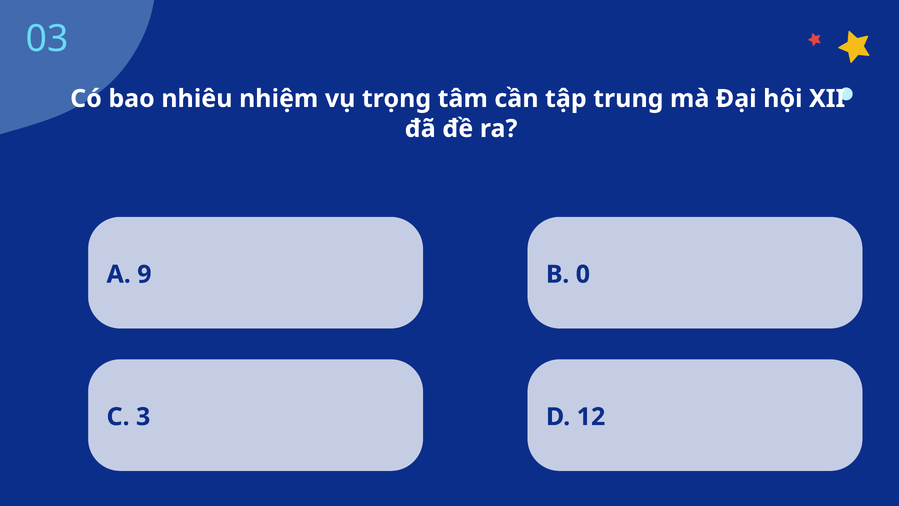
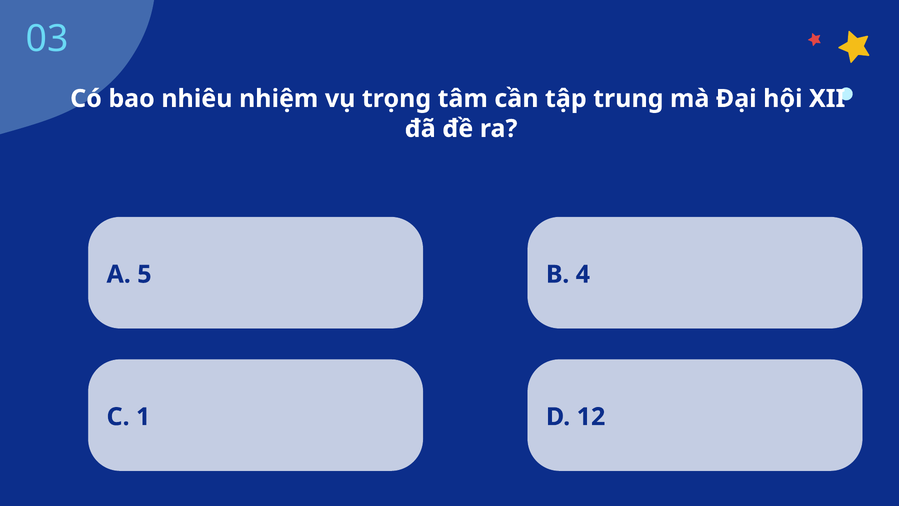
9: 9 -> 5 (144, 274)
0: 0 -> 4 (583, 274)
3: 3 -> 1 (143, 417)
